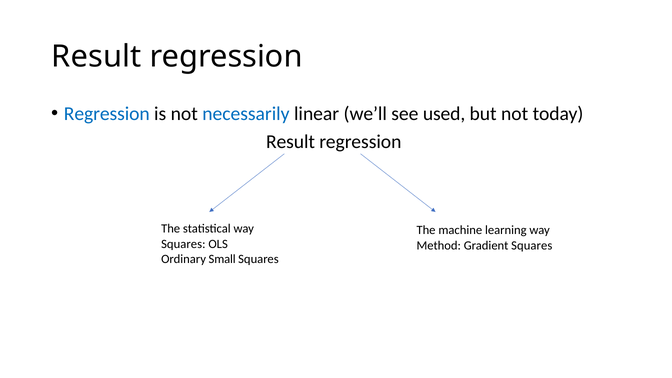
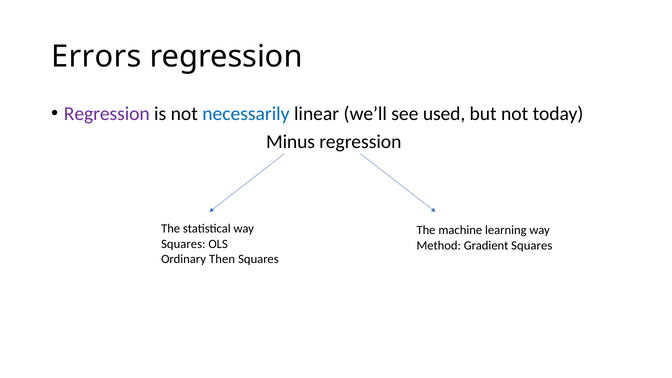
Result: Result -> Errors (96, 56)
Regression colour: blue -> purple (107, 114)
Result: Result -> Minus (291, 142)
Small: Small -> Then (222, 259)
